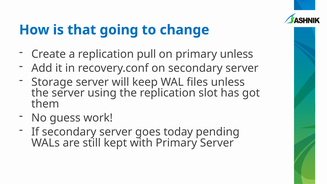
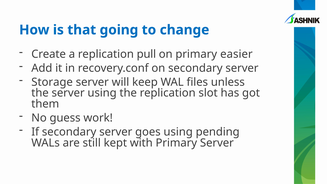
primary unless: unless -> easier (236, 54)
goes today: today -> using (178, 132)
